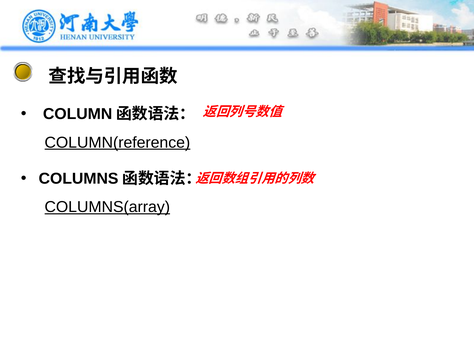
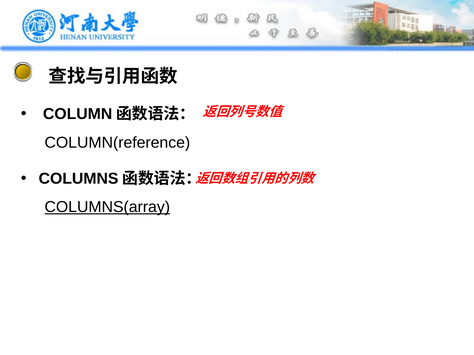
COLUMN(reference underline: present -> none (117, 143)
